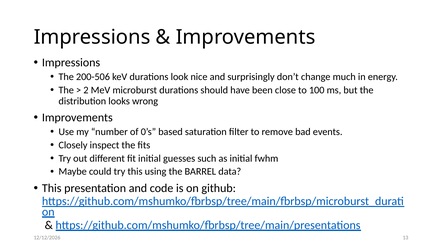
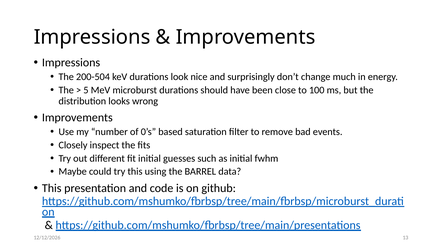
200-506: 200-506 -> 200-504 (93, 77)
2: 2 -> 5 (86, 90)
